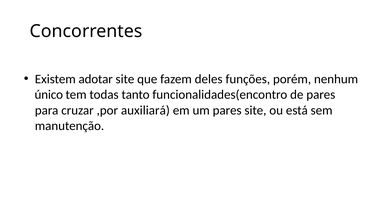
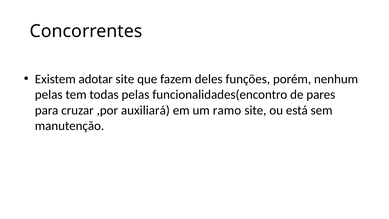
único: único -> pelas (49, 95)
todas tanto: tanto -> pelas (135, 95)
um pares: pares -> ramo (227, 110)
